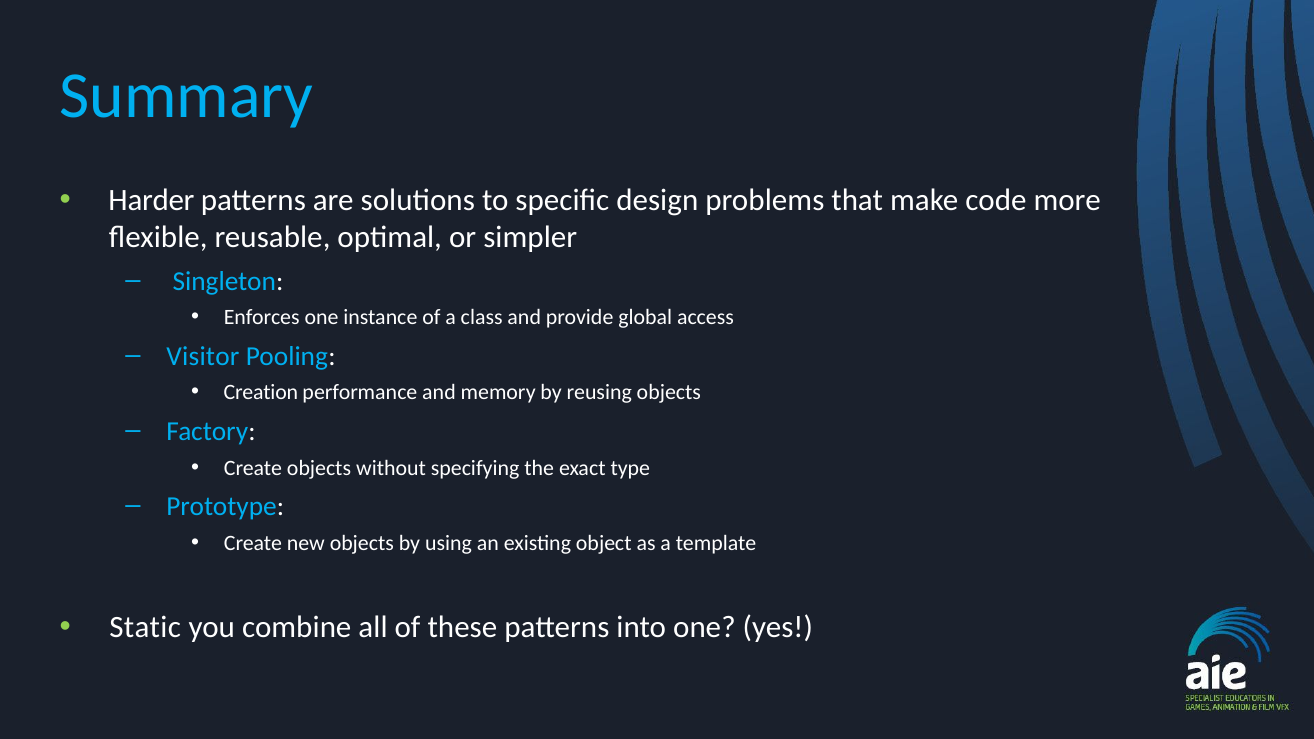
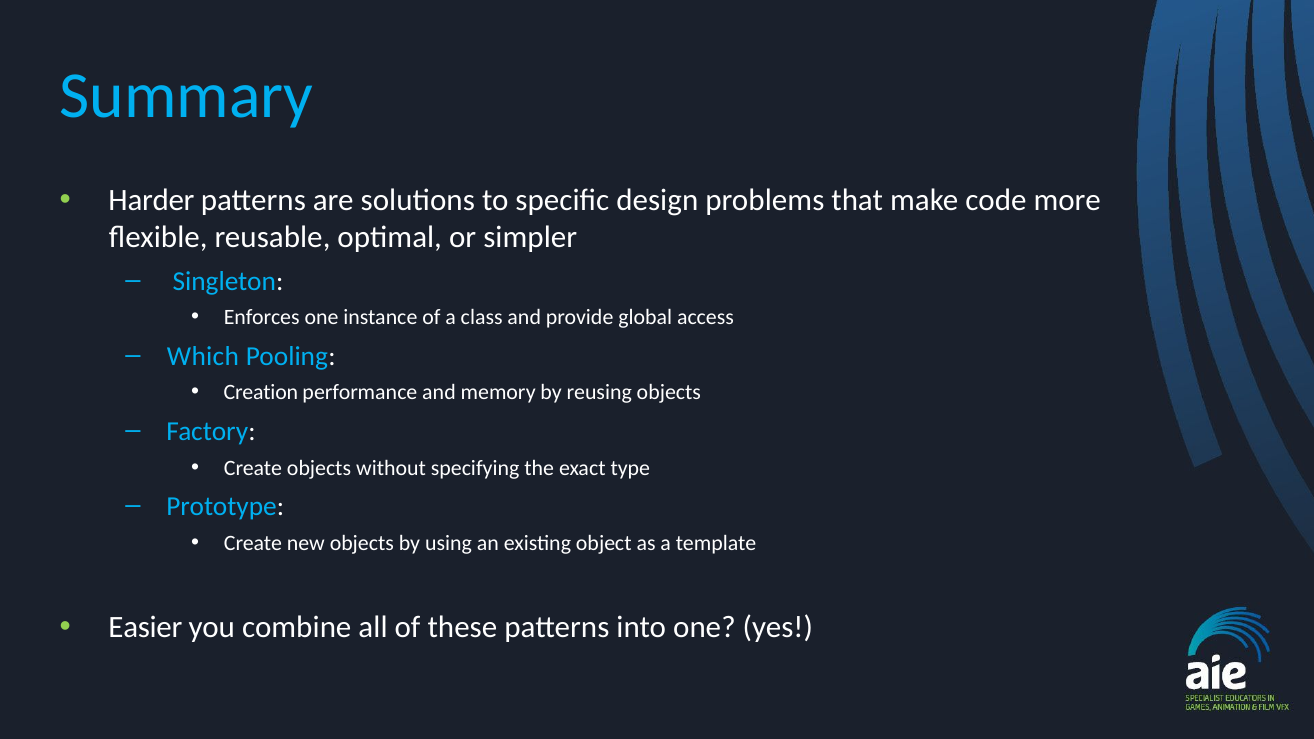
Visitor: Visitor -> Which (203, 356)
Static: Static -> Easier (145, 627)
